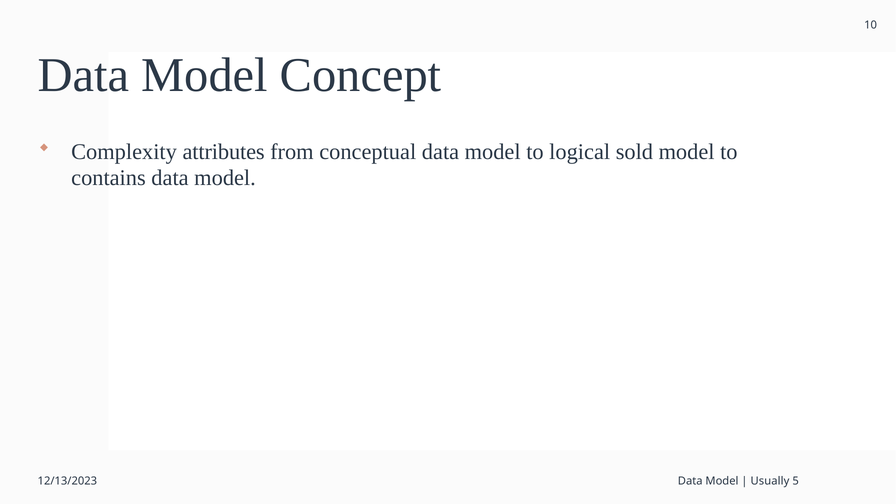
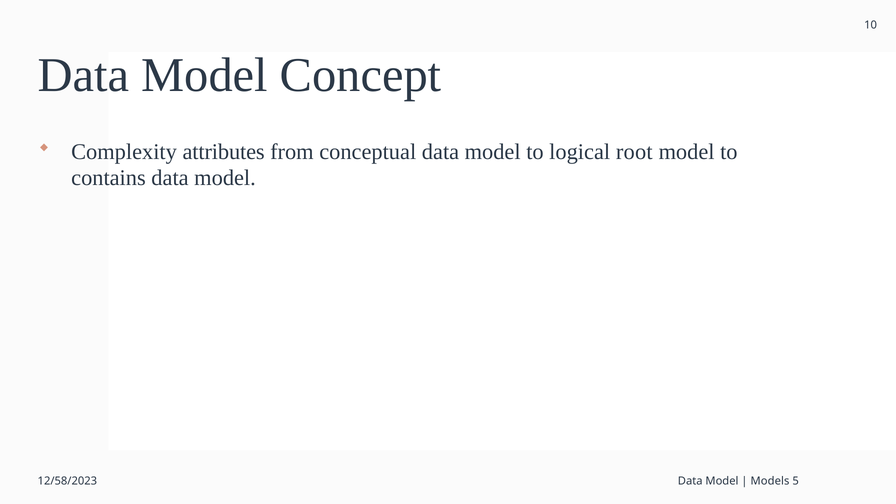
sold: sold -> root (634, 152)
12/13/2023: 12/13/2023 -> 12/58/2023 (67, 481)
Usually: Usually -> Models (770, 481)
